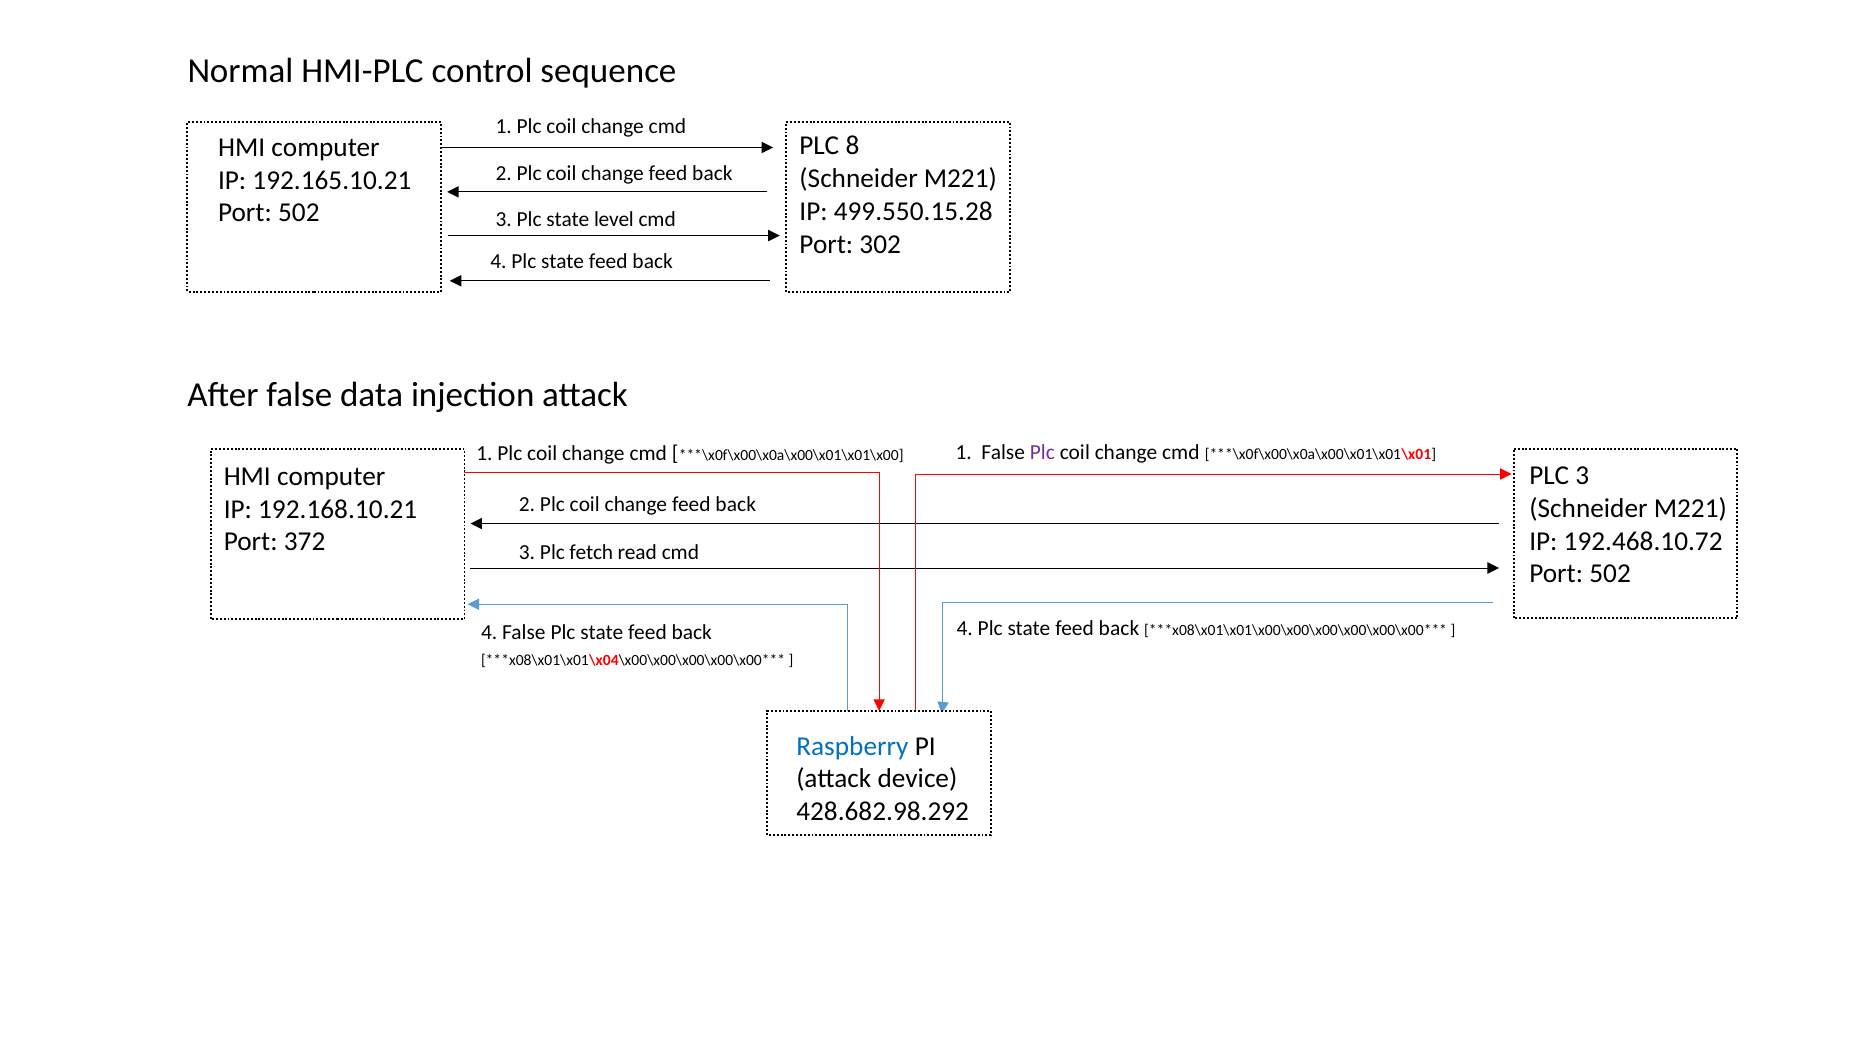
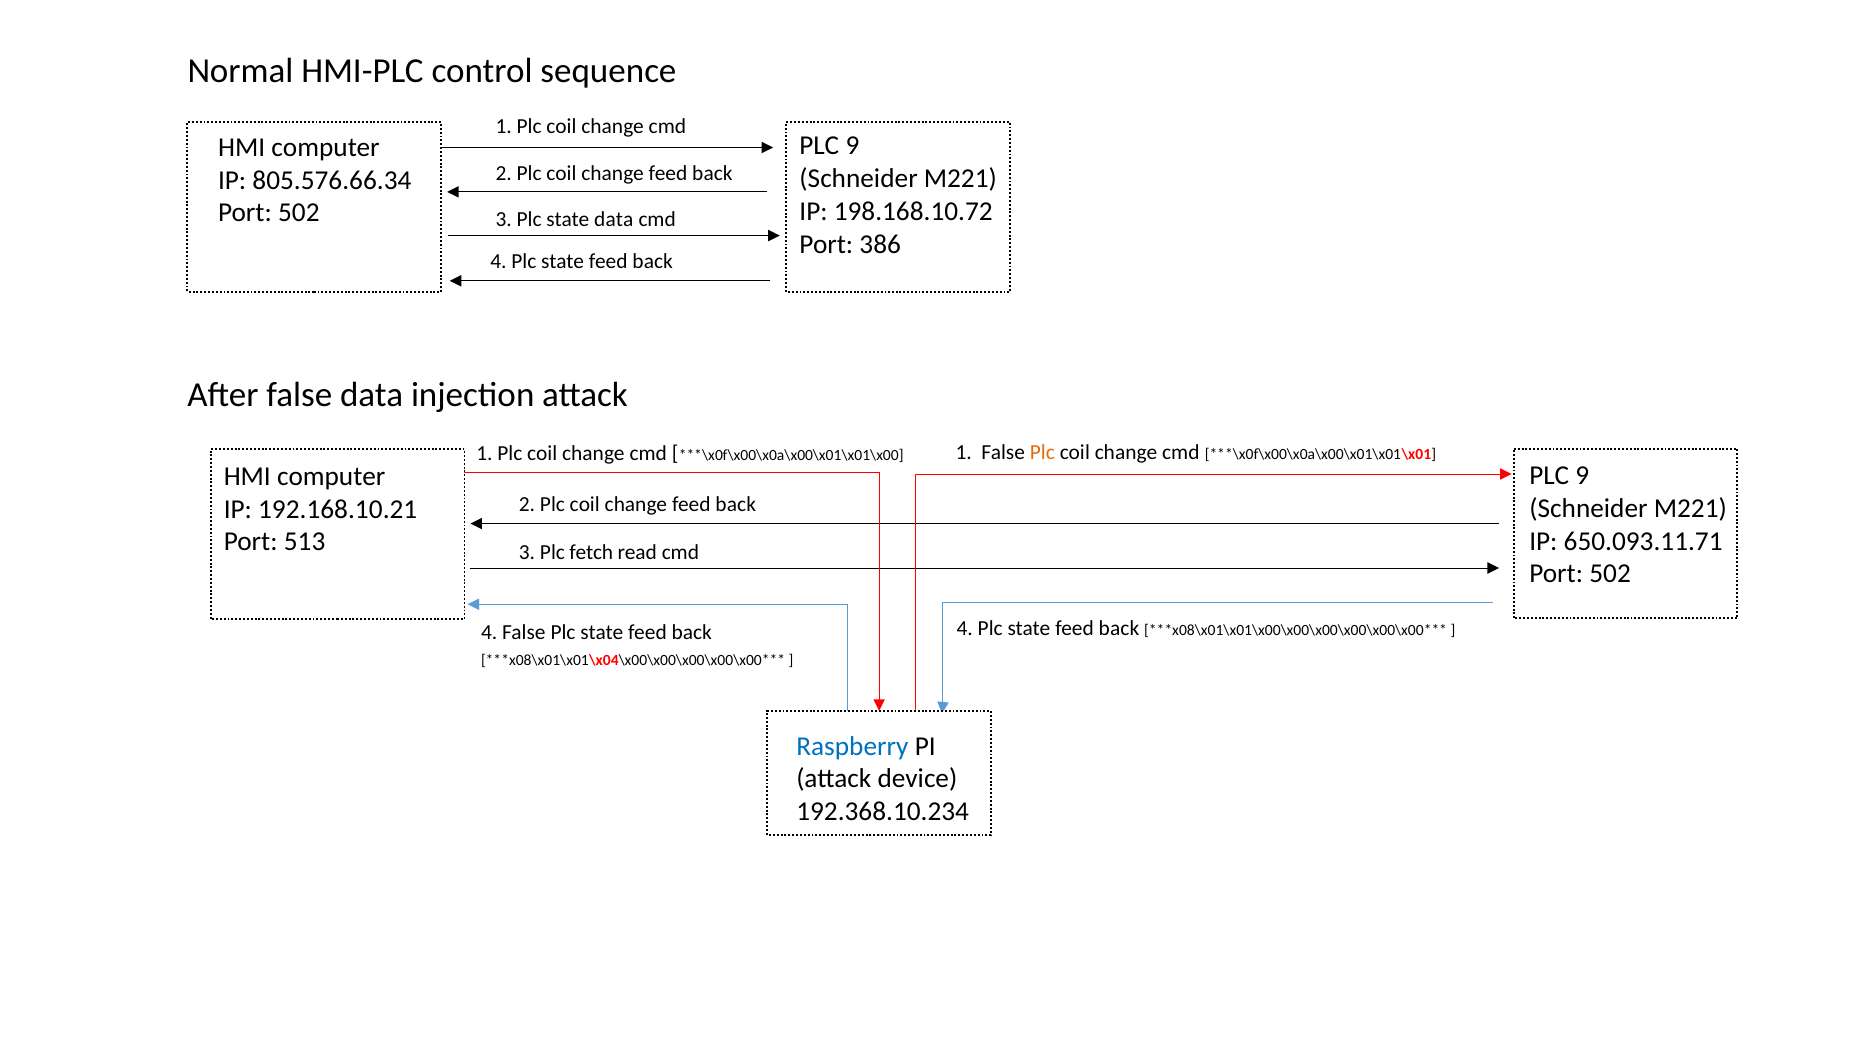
8: 8 -> 9 (852, 146)
192.165.10.21: 192.165.10.21 -> 805.576.66.34 (332, 180)
499.550.15.28: 499.550.15.28 -> 198.168.10.72 (913, 211)
state level: level -> data (614, 220)
302: 302 -> 386 (880, 244)
Plc colour: purple -> orange (1042, 453)
3: 3 -> 9 (1582, 476)
192.468.10.72: 192.468.10.72 -> 650.093.11.71 (1643, 541)
372: 372 -> 513 (305, 542)
428.682.98.292: 428.682.98.292 -> 192.368.10.234 (883, 812)
